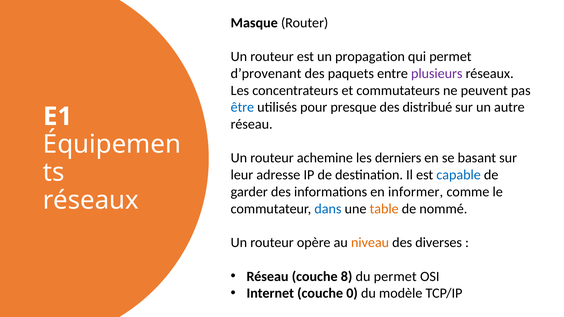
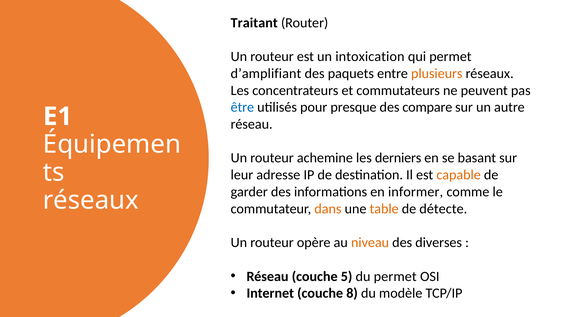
Masque: Masque -> Traitant (254, 23)
propagation: propagation -> intoxication (370, 57)
d’provenant: d’provenant -> d’amplifiant (266, 74)
plusieurs colour: purple -> orange (437, 74)
distribué: distribué -> compare (427, 107)
capable colour: blue -> orange (459, 175)
dans colour: blue -> orange (328, 209)
nommé: nommé -> détecte (443, 209)
8: 8 -> 5 (347, 277)
0: 0 -> 8 (352, 293)
